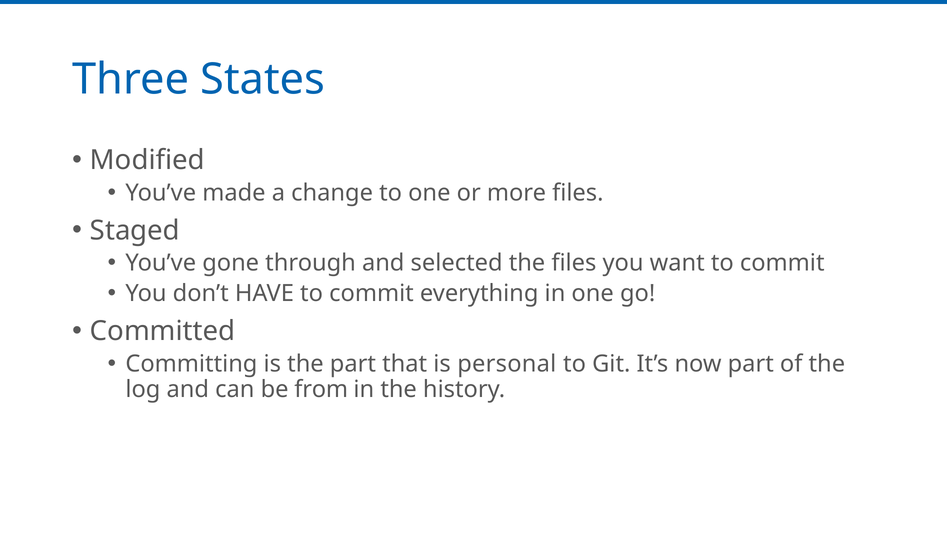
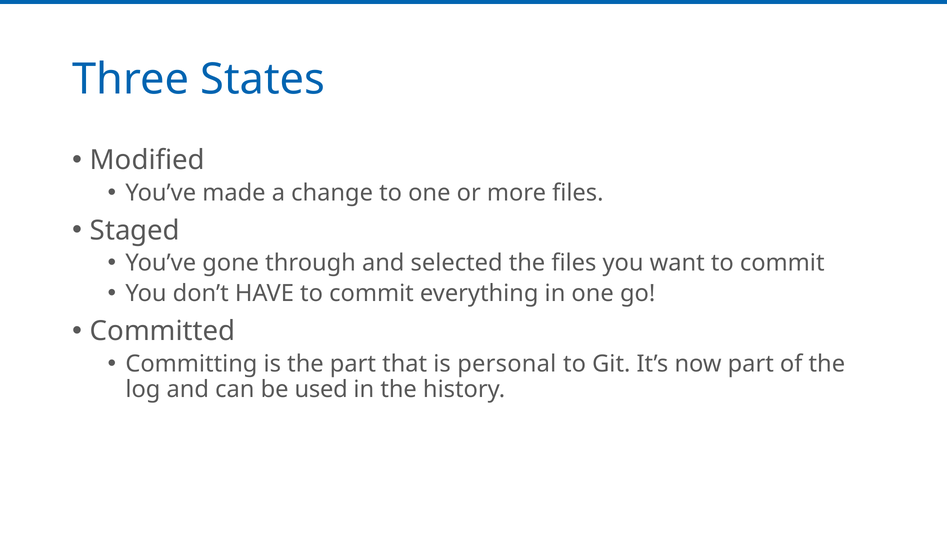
from: from -> used (321, 389)
